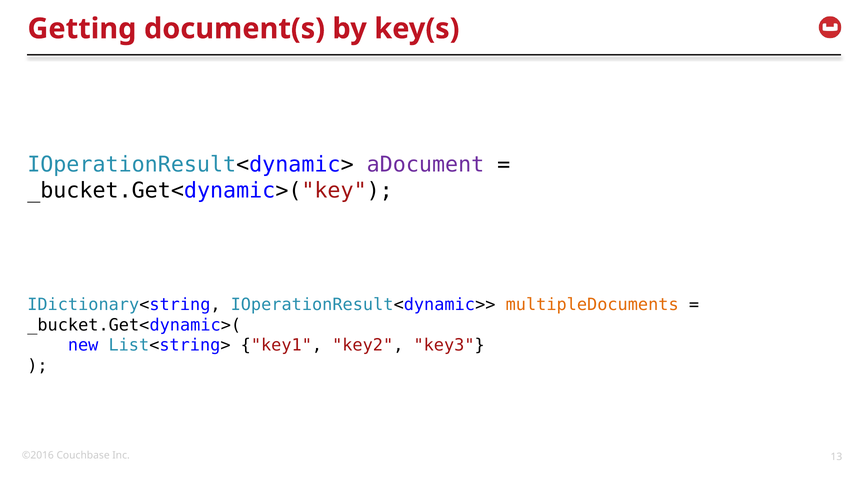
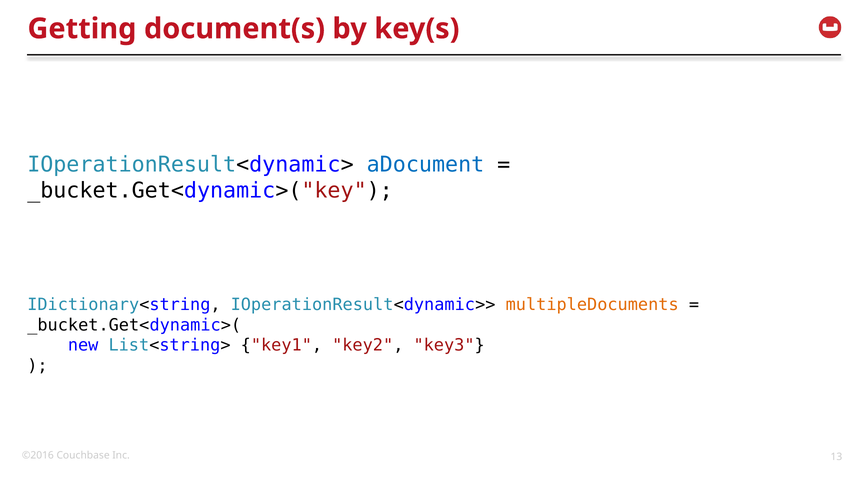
aDocument colour: purple -> blue (425, 165)
